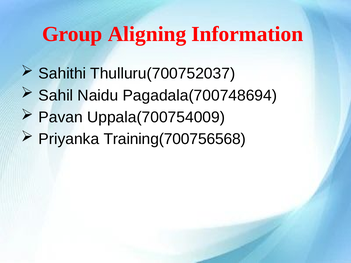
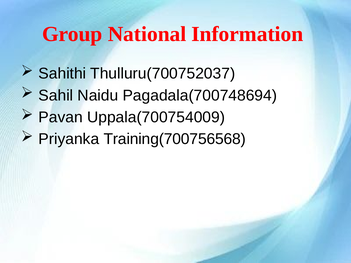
Aligning: Aligning -> National (147, 34)
